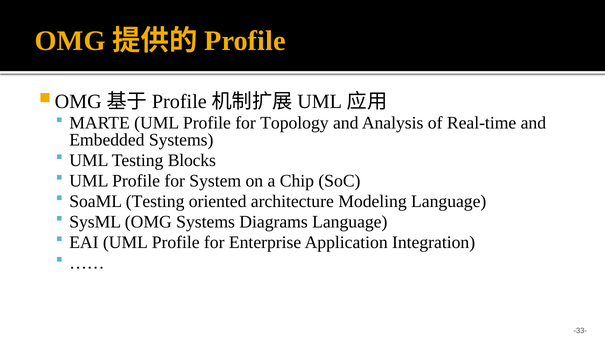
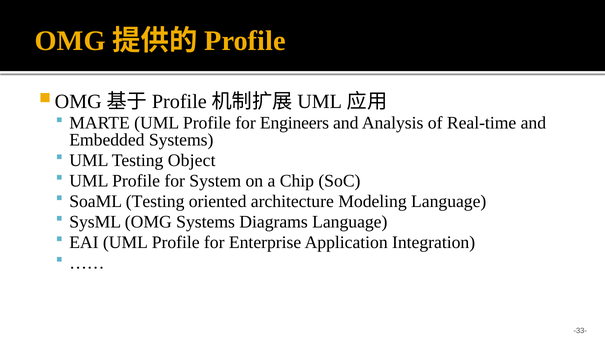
Topology: Topology -> Engineers (295, 123)
Blocks: Blocks -> Object (192, 161)
